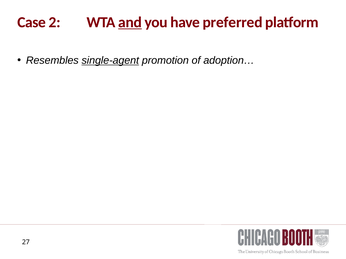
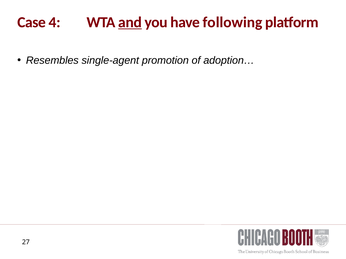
2: 2 -> 4 (55, 22)
preferred: preferred -> following (233, 22)
single-agent underline: present -> none (110, 61)
